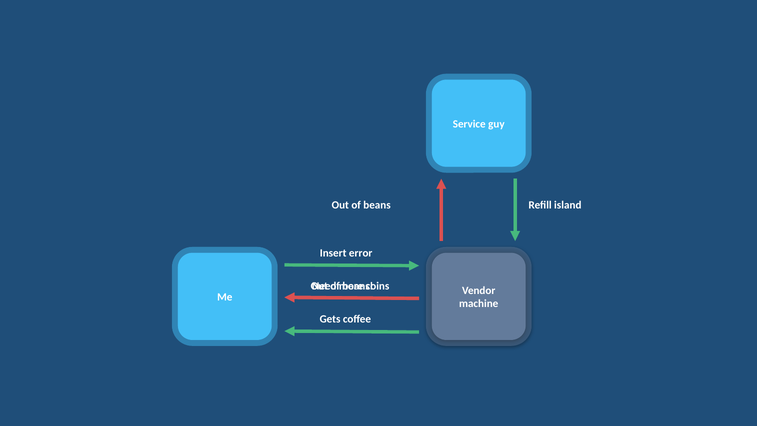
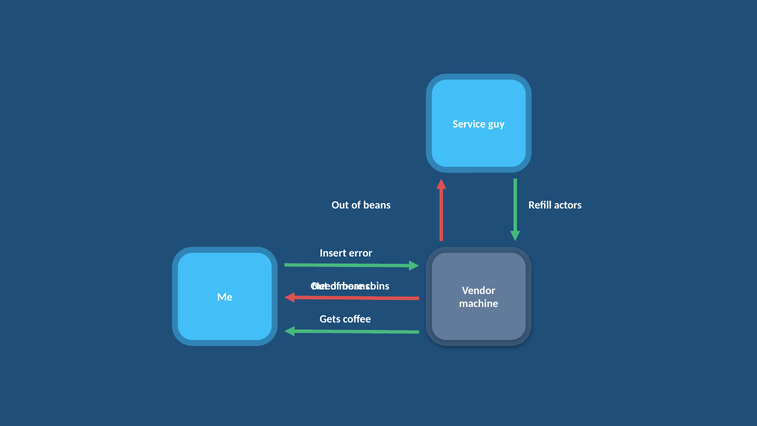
island: island -> actors (568, 205)
